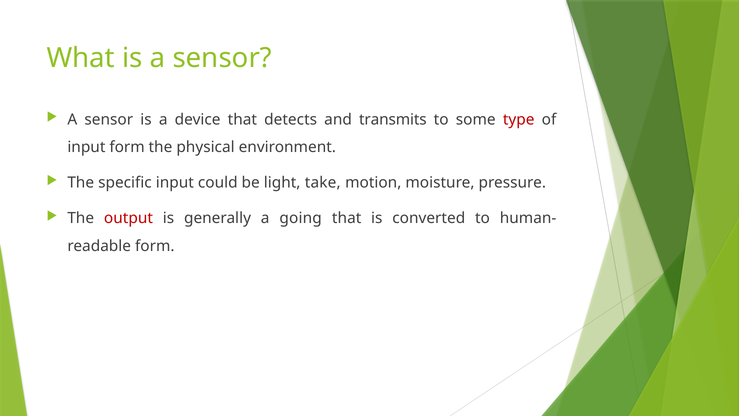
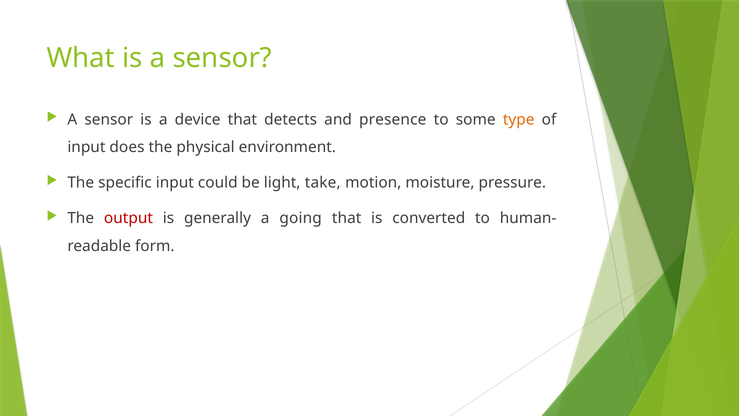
transmits: transmits -> presence (393, 119)
type colour: red -> orange (519, 119)
input form: form -> does (127, 147)
